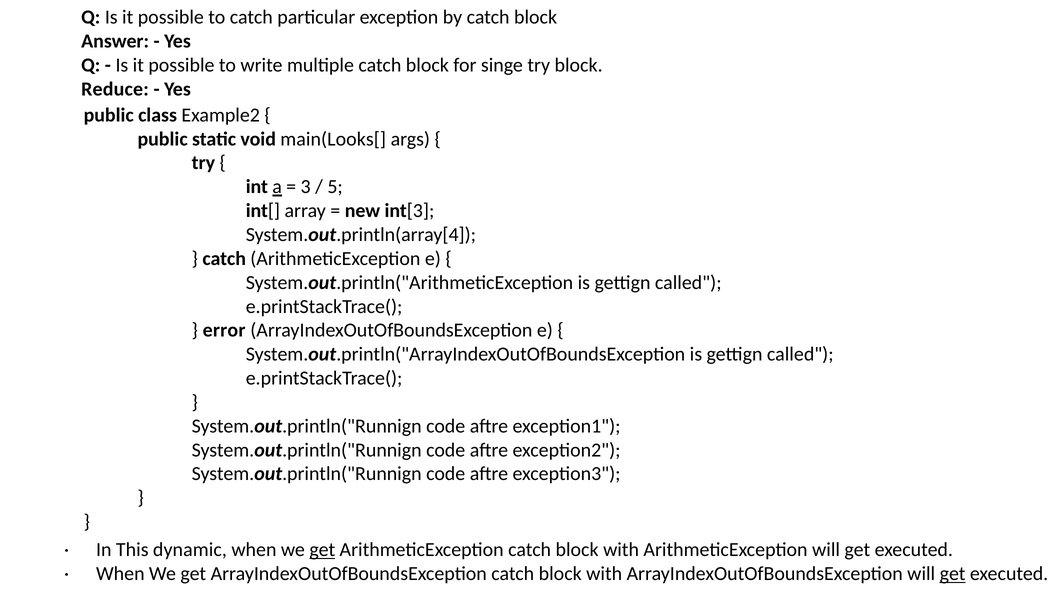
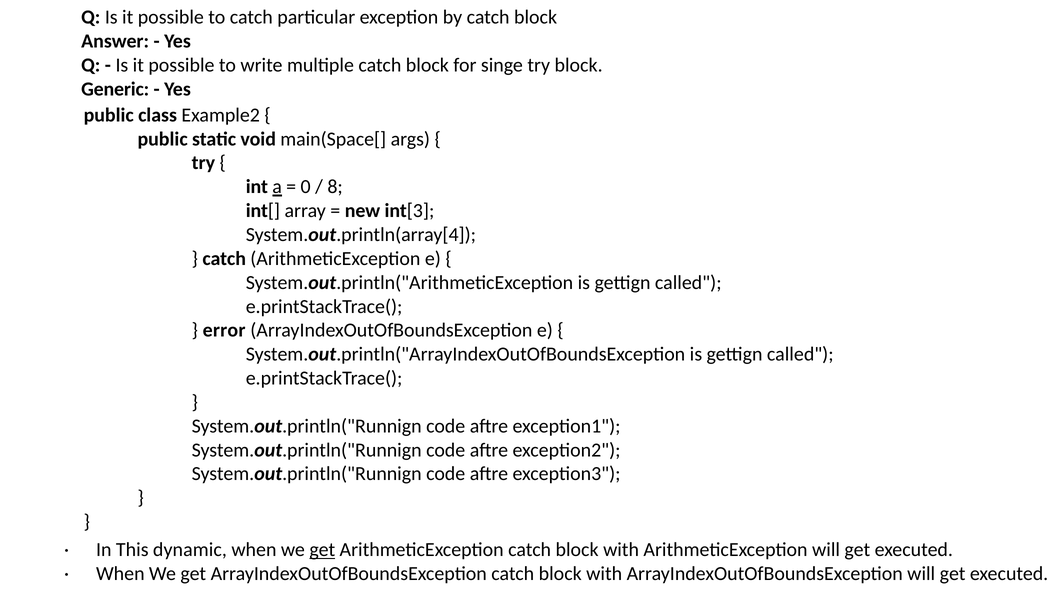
Reduce: Reduce -> Generic (115, 89)
main(Looks[: main(Looks[ -> main(Space[ (333, 139)
3: 3 -> 0 (306, 187)
5: 5 -> 8 (335, 187)
get underline: present -> none (953, 574)
